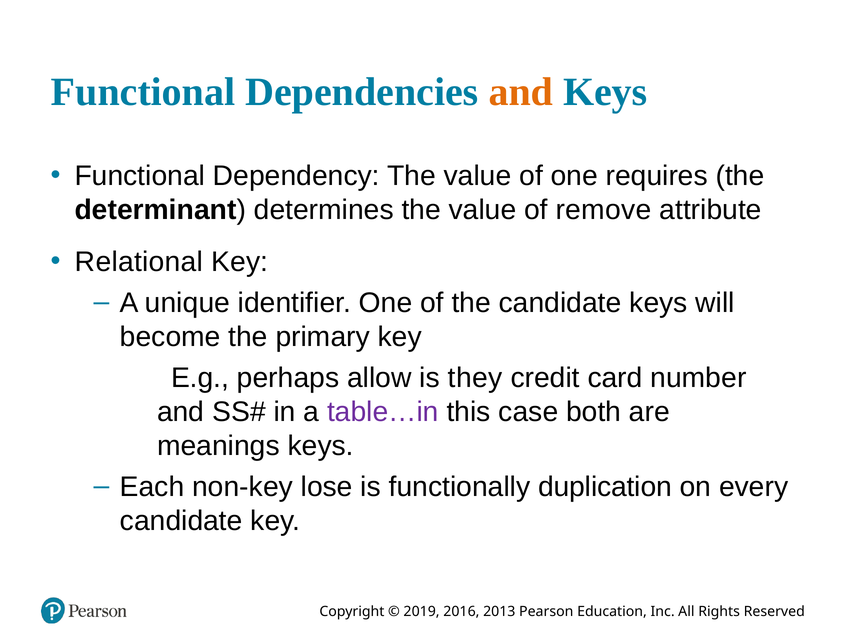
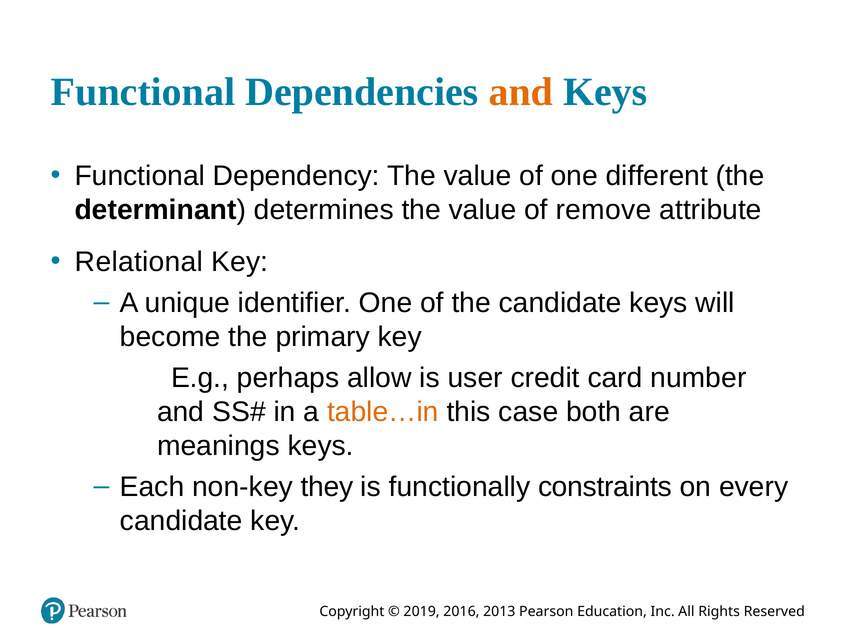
requires: requires -> different (657, 176)
they: they -> user (475, 378)
table…in colour: purple -> orange (383, 412)
lose: lose -> they (327, 487)
duplication: duplication -> constraints (605, 487)
